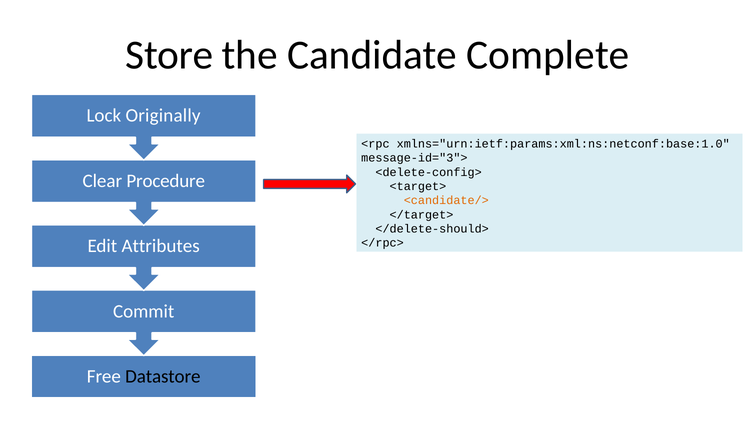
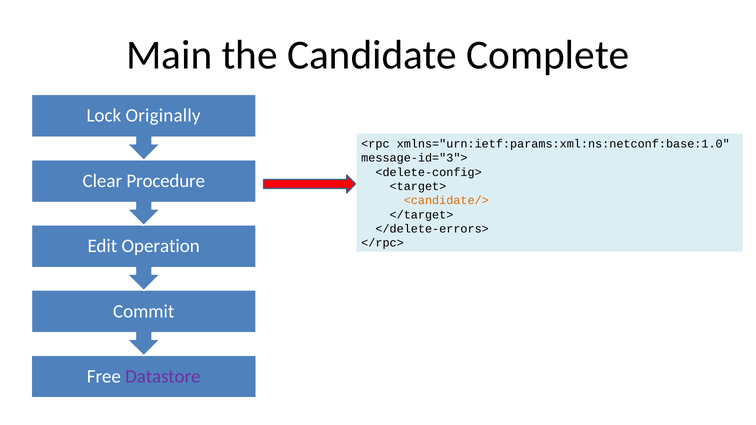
Store: Store -> Main (169, 55)
</delete-should>: </delete-should> -> </delete-errors> (432, 229)
Attributes: Attributes -> Operation (161, 246)
Datastore colour: black -> purple (163, 377)
